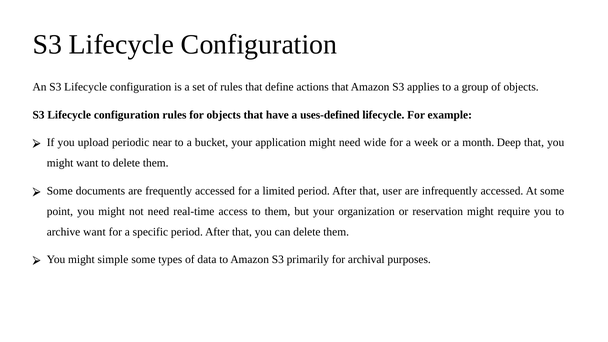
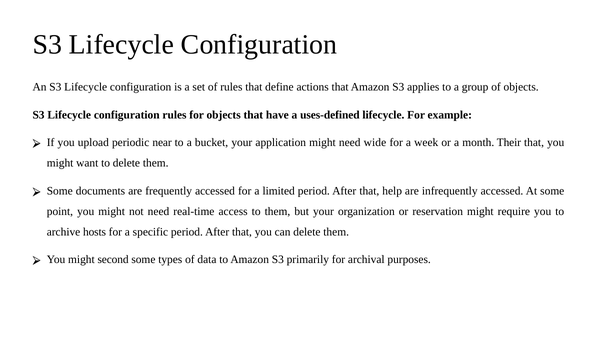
Deep: Deep -> Their (509, 142)
user: user -> help (392, 191)
archive want: want -> hosts (95, 232)
simple: simple -> second (113, 259)
